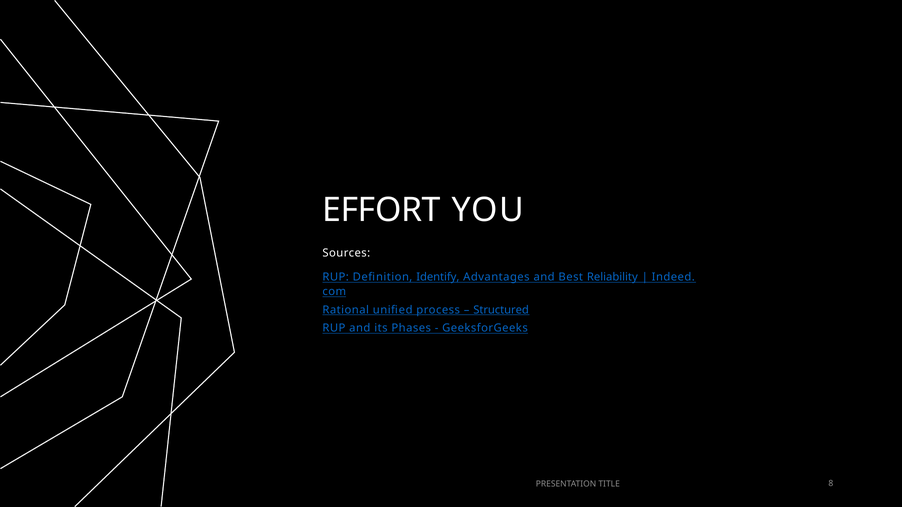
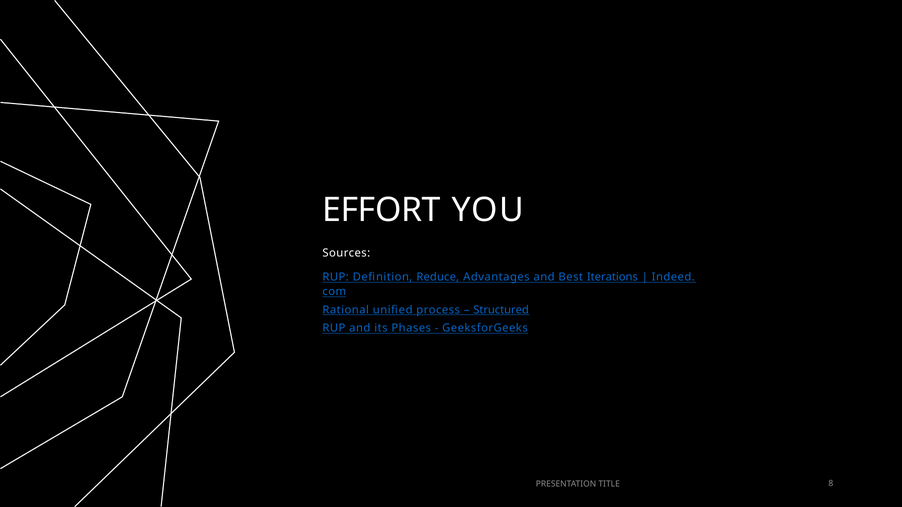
Identify: Identify -> Reduce (438, 277)
Reliability: Reliability -> Iterations (612, 277)
